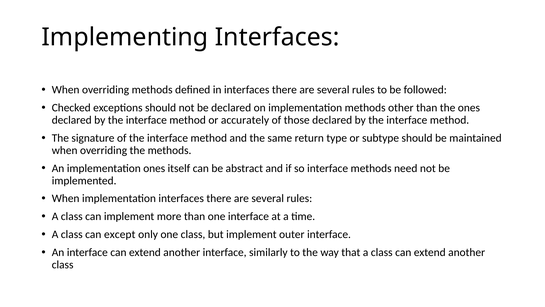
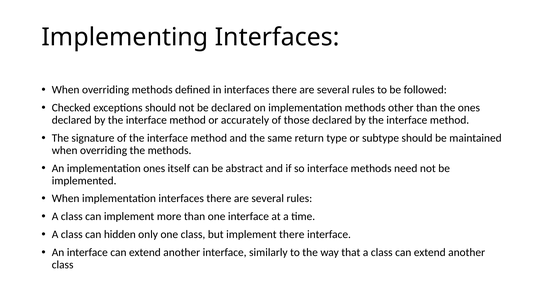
except: except -> hidden (120, 234)
implement outer: outer -> there (292, 234)
